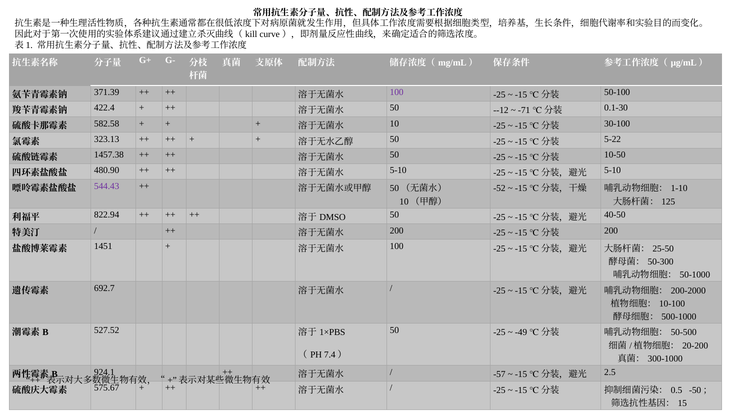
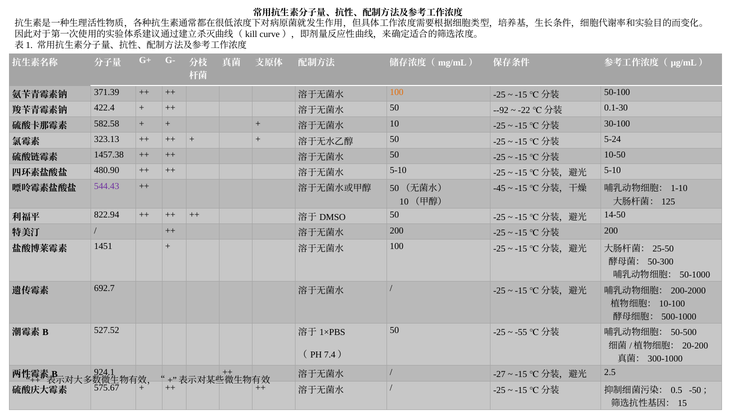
100 colour: purple -> orange (397, 92)
--12: --12 -> --92 (501, 110)
-71: -71 -> -22 (524, 110)
5-22: 5-22 -> 5-24 (613, 139)
-52: -52 -> -45 (499, 189)
40-50: 40-50 -> 14-50 (615, 215)
-49: -49 -> -55 (521, 333)
-57: -57 -> -27 (499, 375)
